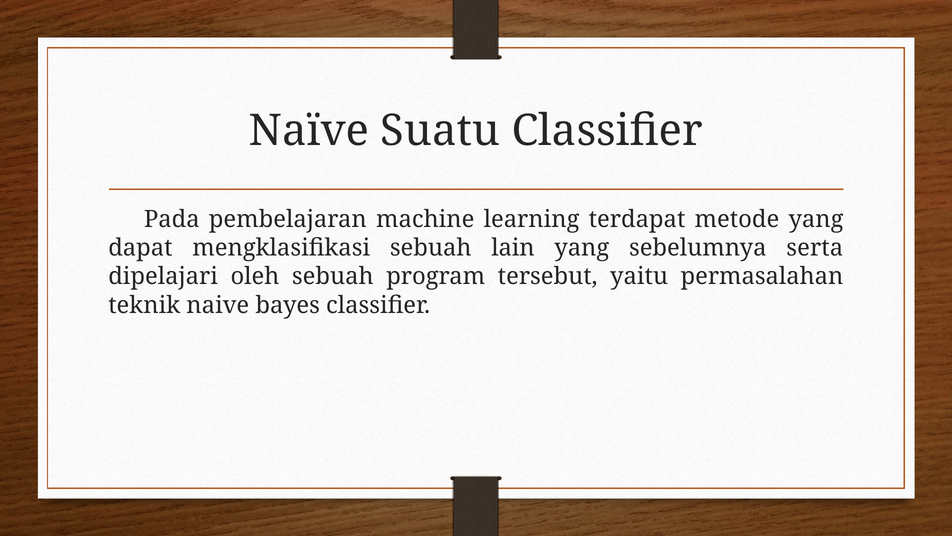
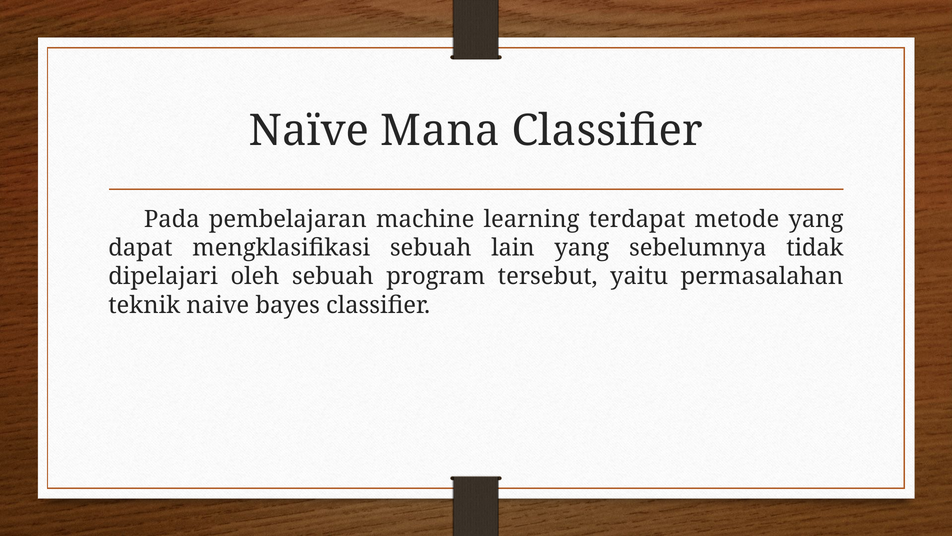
Suatu: Suatu -> Mana (440, 131)
serta: serta -> tidak (815, 248)
